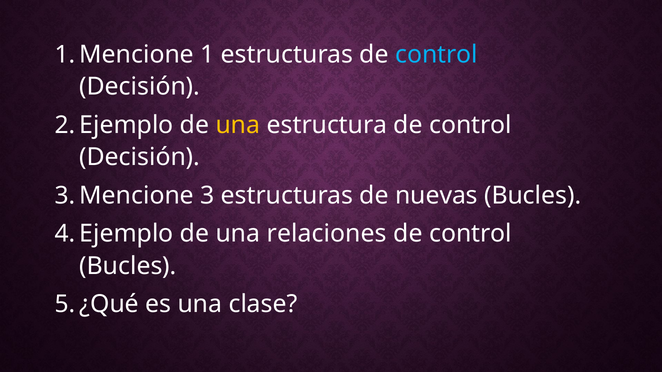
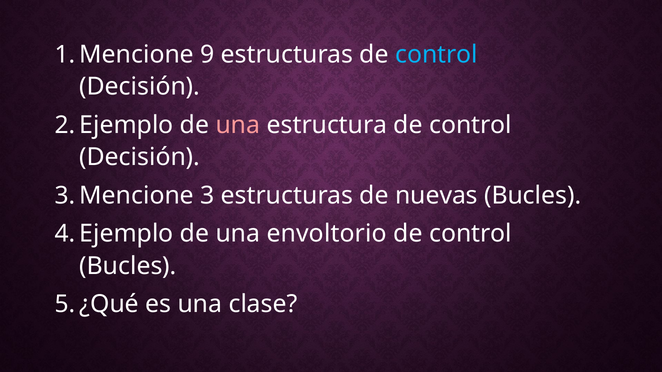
1: 1 -> 9 (207, 55)
una colour: yellow -> pink (238, 125)
relaciones: relaciones -> envoltorio (327, 234)
